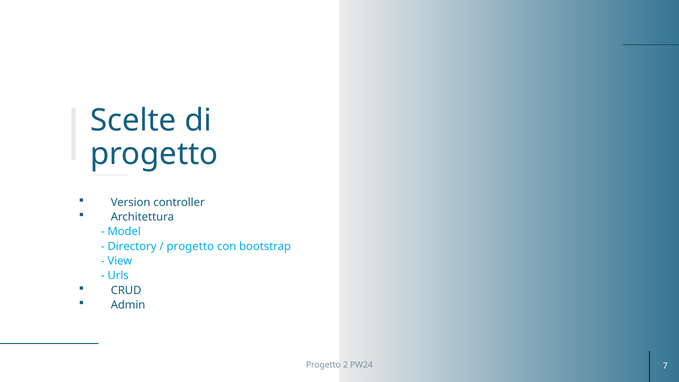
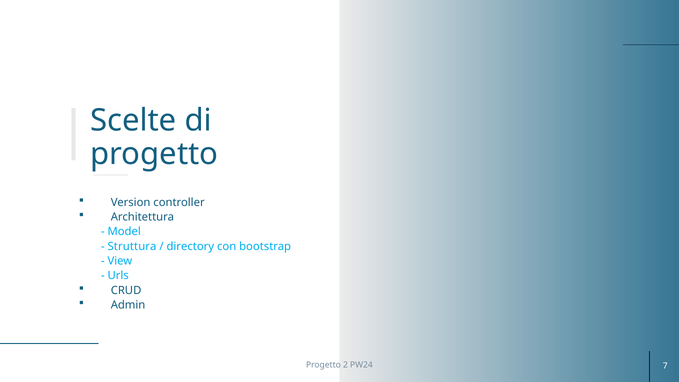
Directory: Directory -> Struttura (132, 246)
progetto: progetto -> directory (190, 246)
